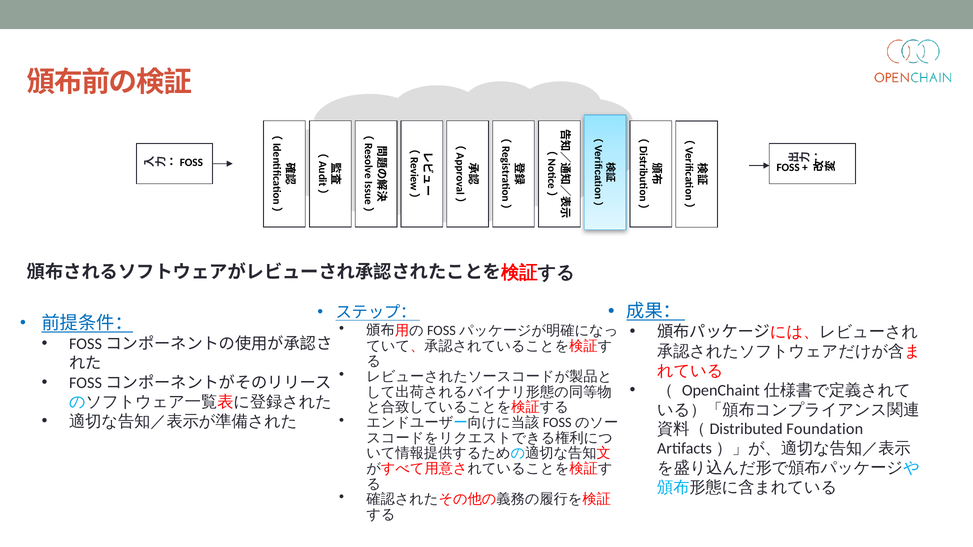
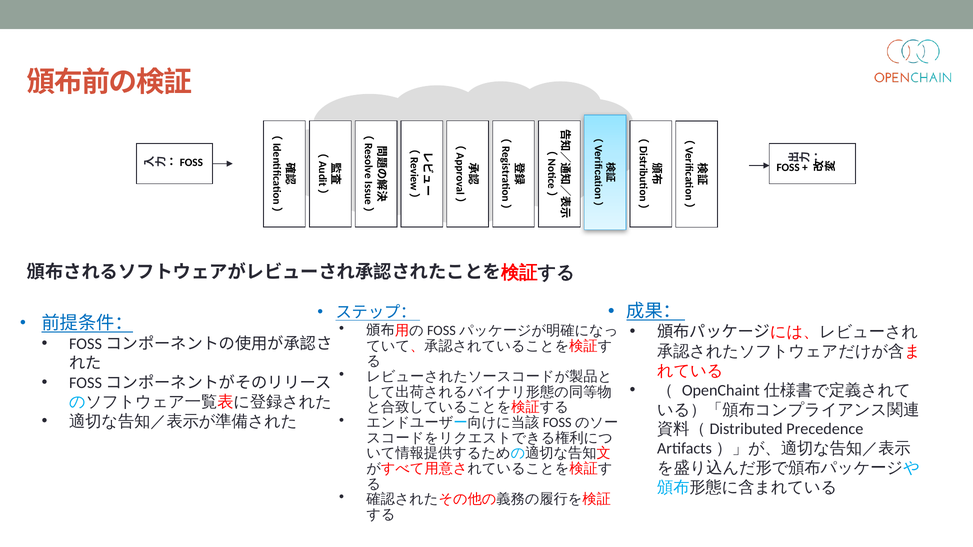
Foundation: Foundation -> Precedence (825, 429)
